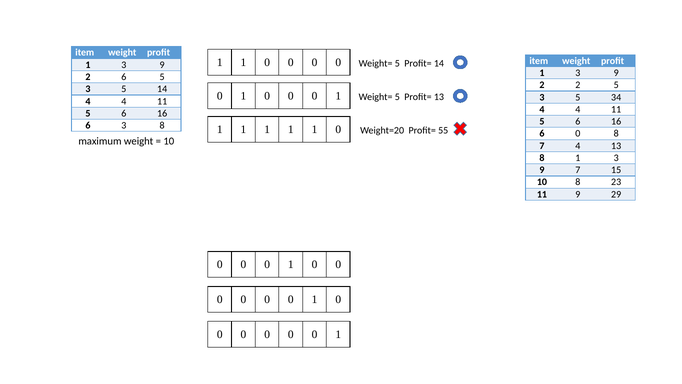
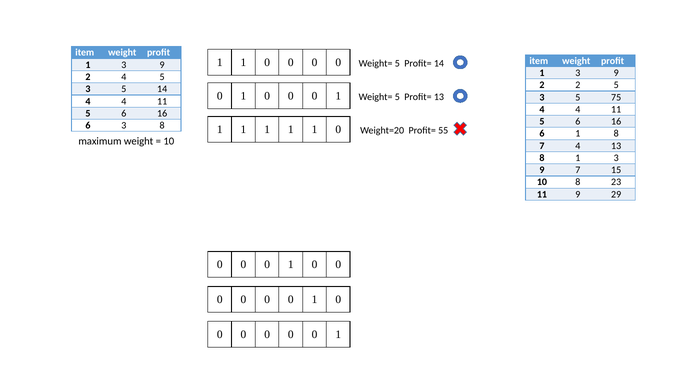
2 6: 6 -> 4 (124, 77)
34: 34 -> 75 (616, 97)
6 0: 0 -> 1 (578, 133)
